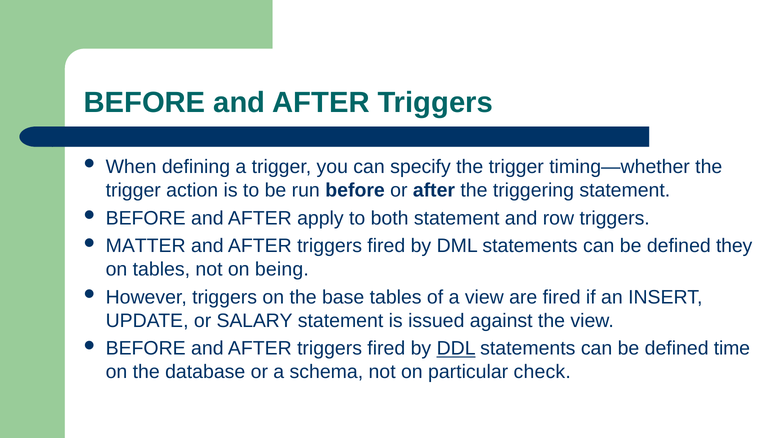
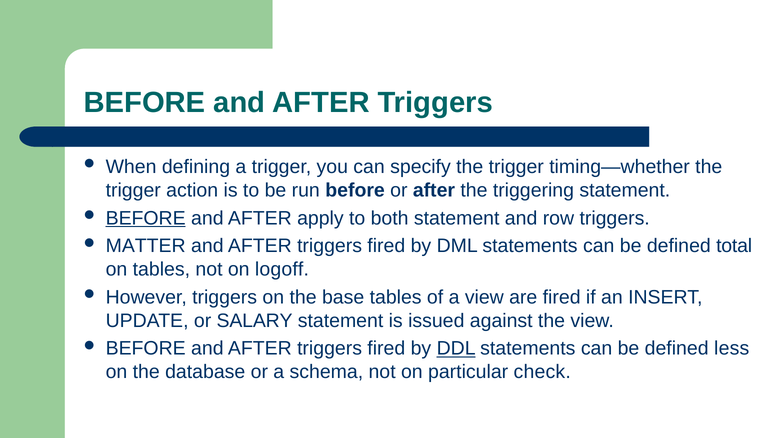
BEFORE underline: none -> present (146, 218)
they: they -> total (734, 246)
being: being -> logoff (282, 269)
time: time -> less (732, 349)
